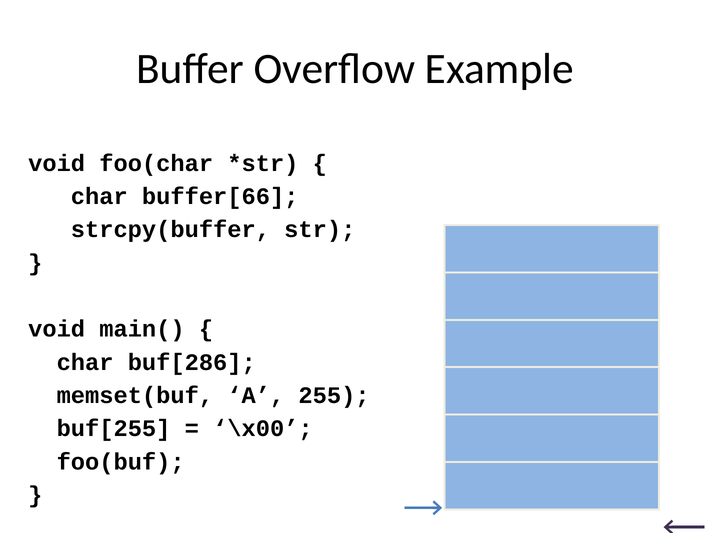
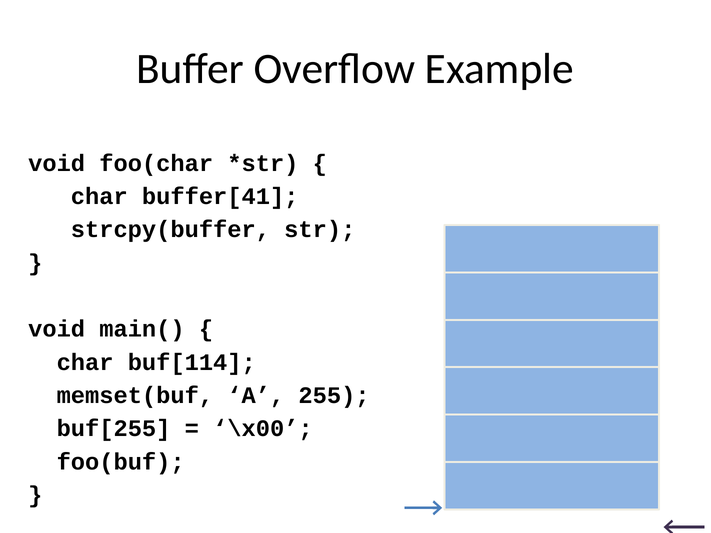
buffer[66: buffer[66 -> buffer[41 (220, 197)
buf[286: buf[286 -> buf[114 (192, 362)
